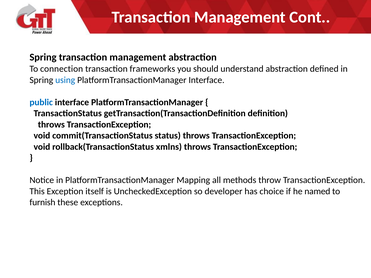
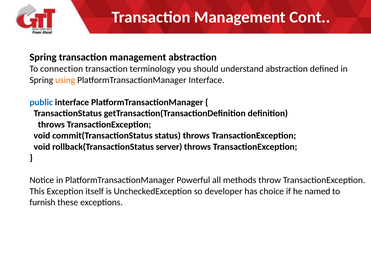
frameworks: frameworks -> terminology (152, 69)
using colour: blue -> orange (65, 80)
xmlns: xmlns -> server (169, 147)
Mapping: Mapping -> Powerful (193, 180)
